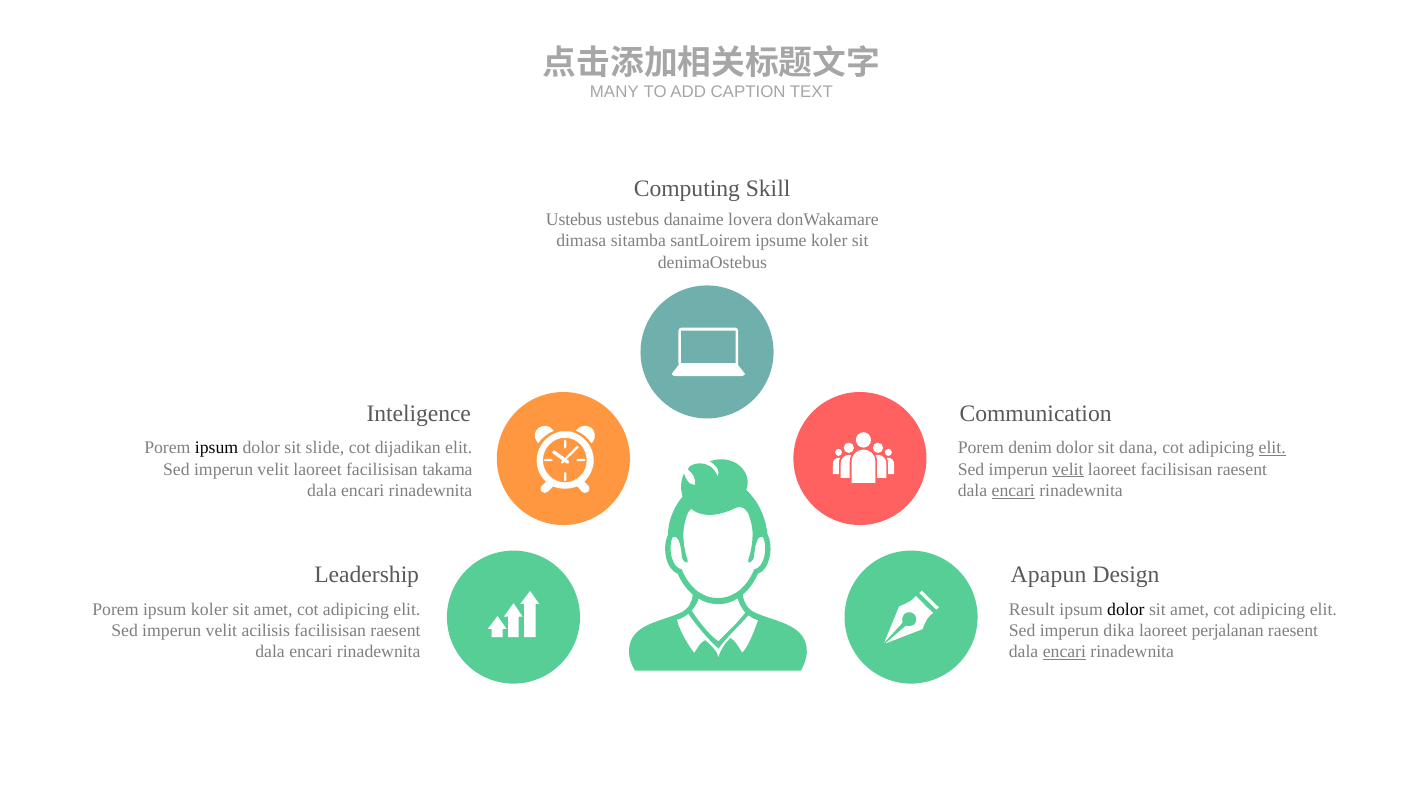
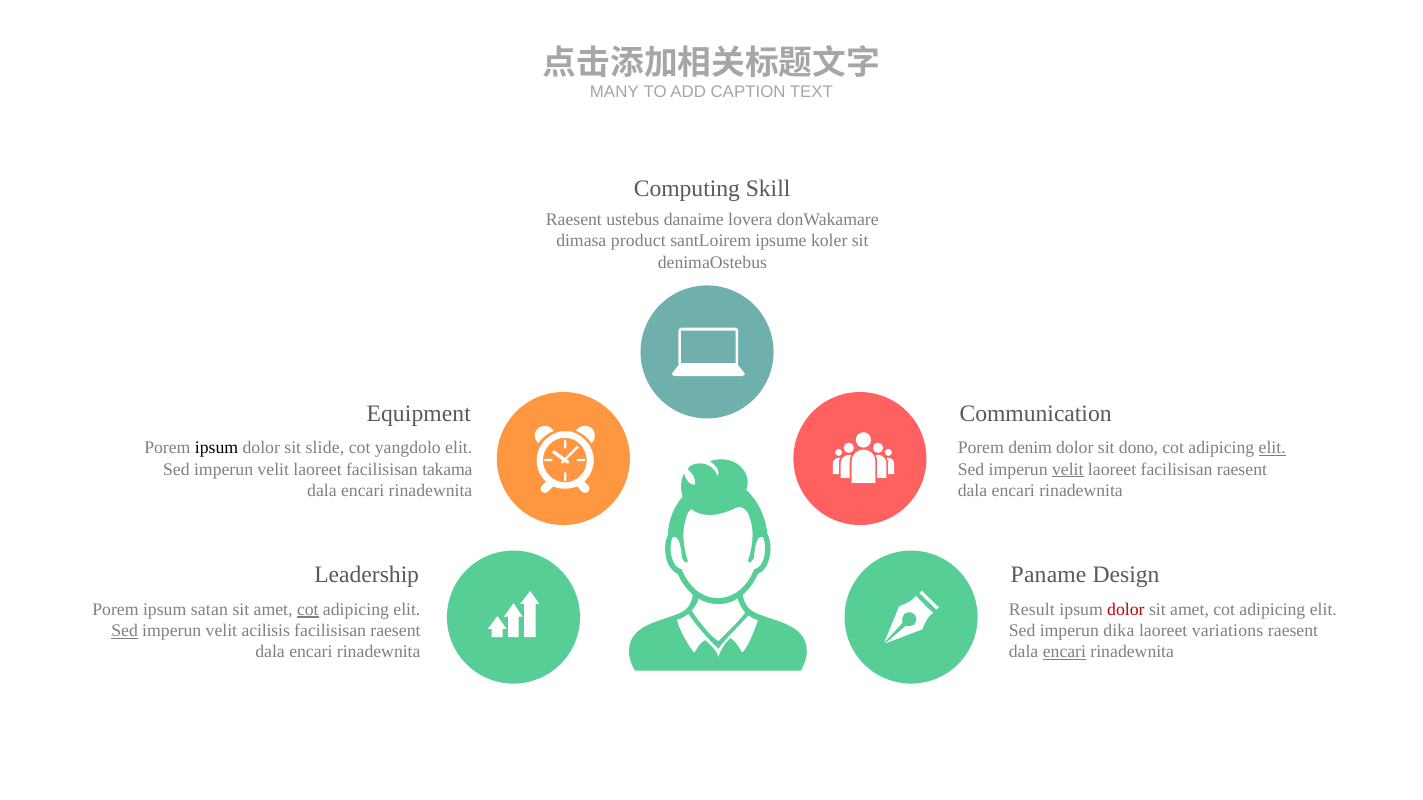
Ustebus: Ustebus -> Raesent (574, 220)
sitamba: sitamba -> product (638, 241)
Inteligence: Inteligence -> Equipment (419, 414)
dijadikan: dijadikan -> yangdolo (408, 448)
dana: dana -> dono (1139, 448)
encari underline: present -> none (1013, 491)
Apapun: Apapun -> Paname (1049, 575)
ipsum koler: koler -> satan (209, 610)
cot underline: none -> present (308, 610)
dolor colour: black -> red (1126, 610)
Sed underline: none -> present (125, 631)
perjalanan: perjalanan -> variations (1228, 631)
